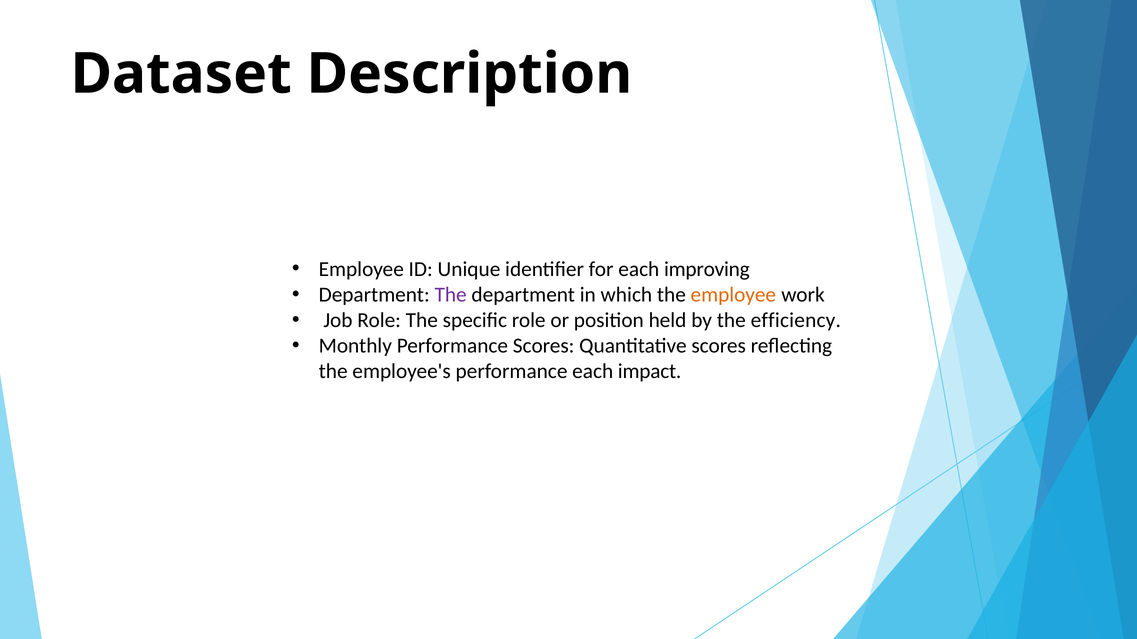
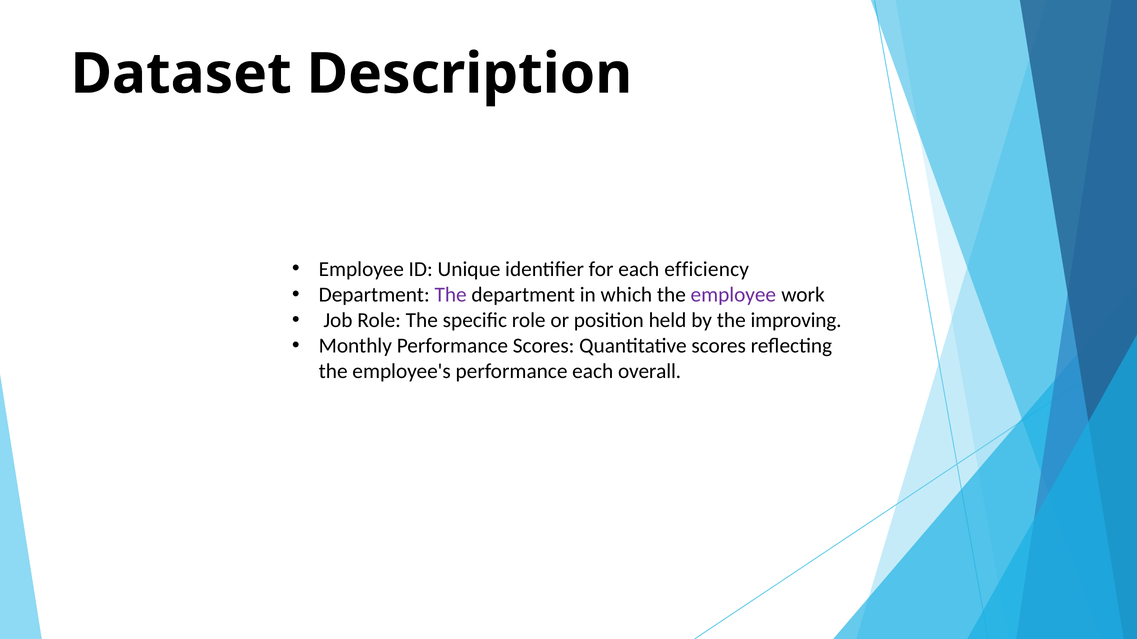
improving: improving -> efficiency (707, 269)
employee colour: orange -> purple (733, 295)
efficiency: efficiency -> improving (796, 320)
impact: impact -> overall (650, 372)
